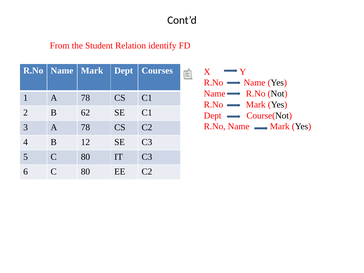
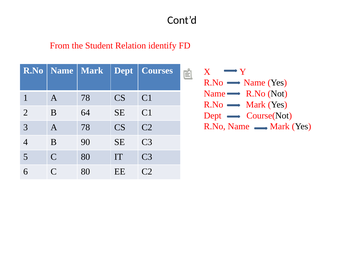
62: 62 -> 64 (85, 113)
12: 12 -> 90 (85, 142)
